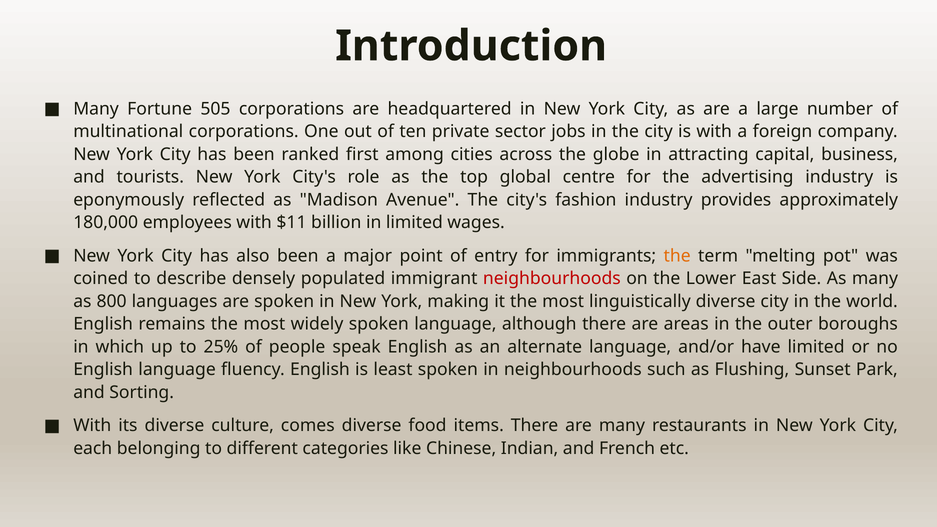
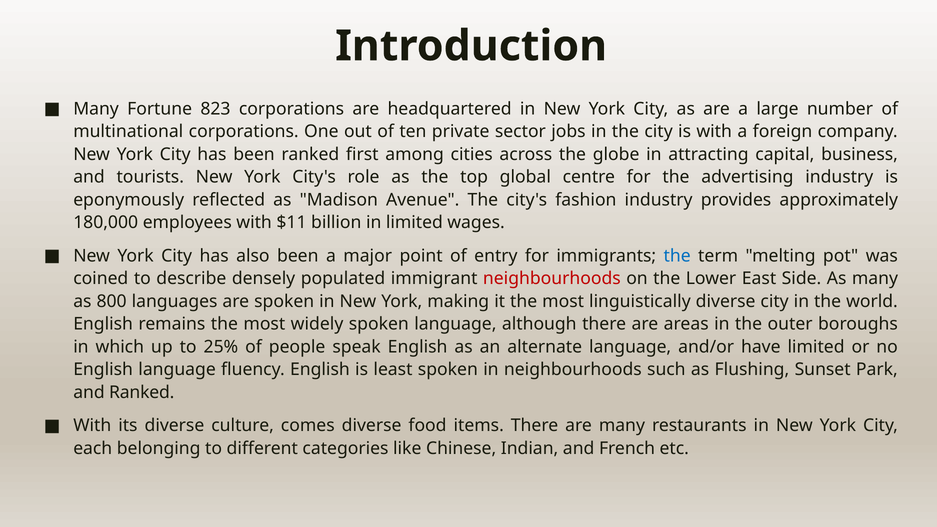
505: 505 -> 823 (215, 109)
the colour: orange -> blue (677, 256)
and Sorting: Sorting -> Ranked (142, 392)
